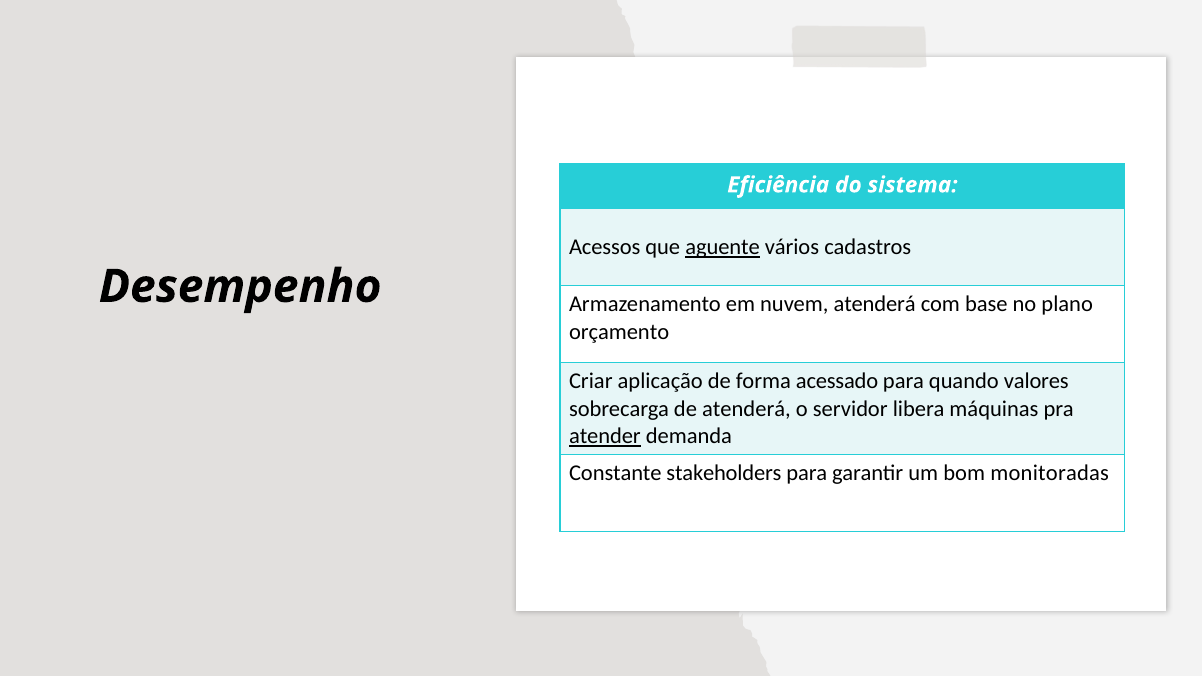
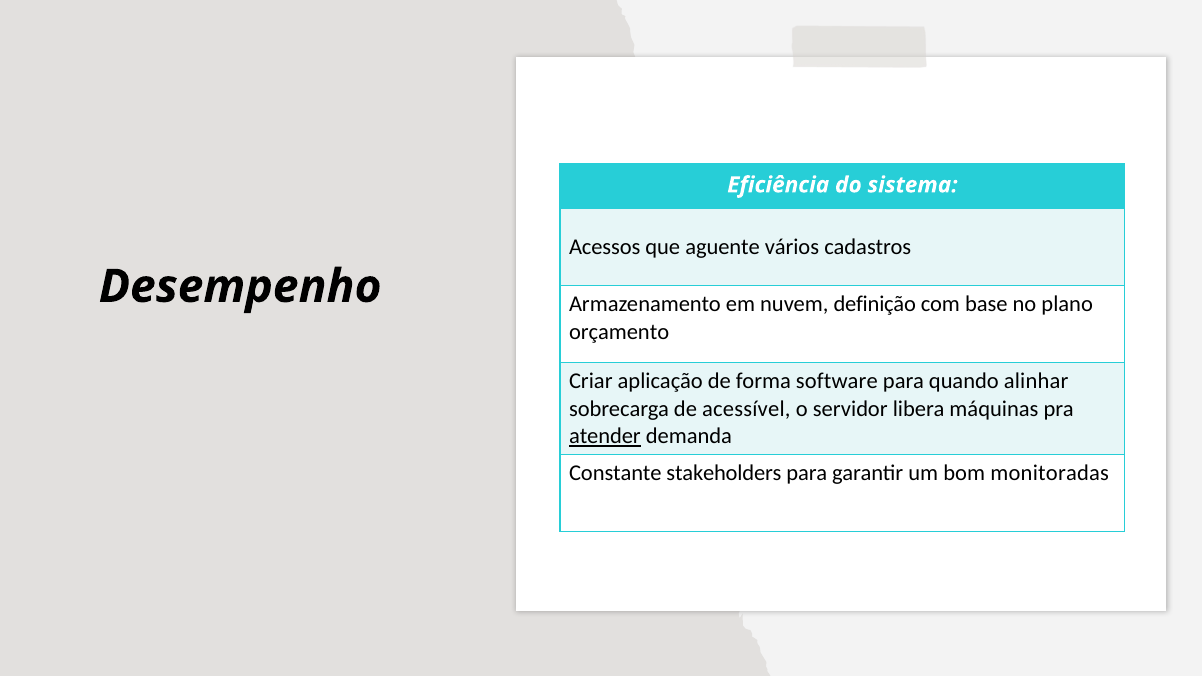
aguente underline: present -> none (723, 247)
nuvem atenderá: atenderá -> definição (875, 304)
acessado: acessado -> software (837, 381)
valores: valores -> alinhar (1036, 381)
de atenderá: atenderá -> acessível (746, 409)
